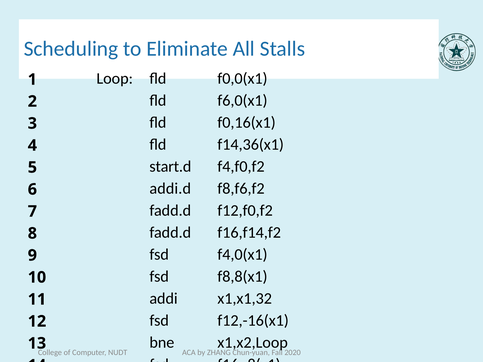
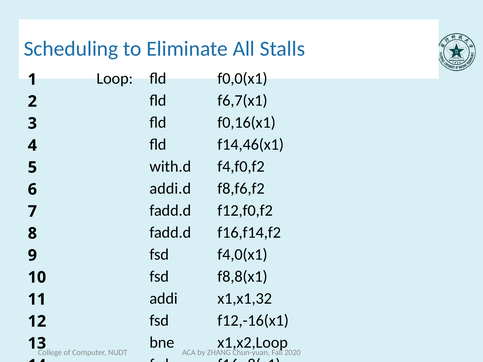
f6,0(x1: f6,0(x1 -> f6,7(x1 (242, 101)
f14,36(x1: f14,36(x1 -> f14,46(x1 (251, 145)
start.d: start.d -> with.d (170, 167)
